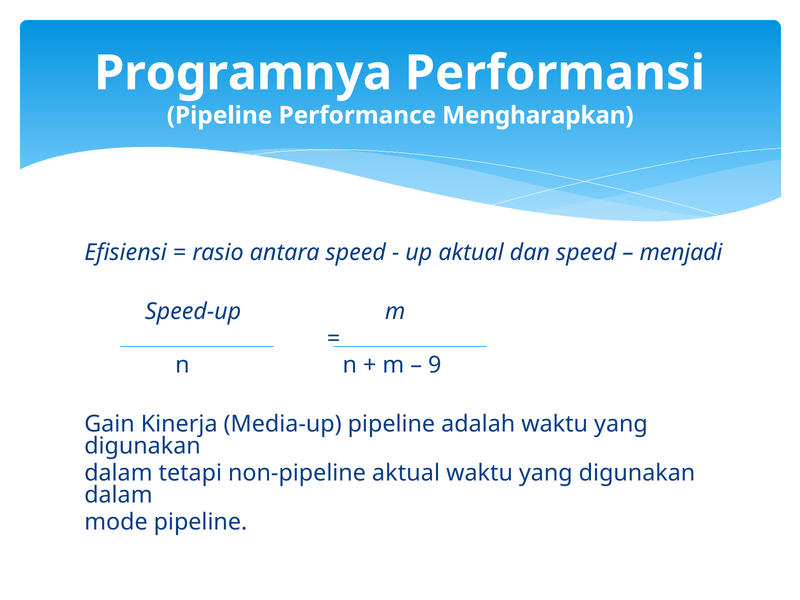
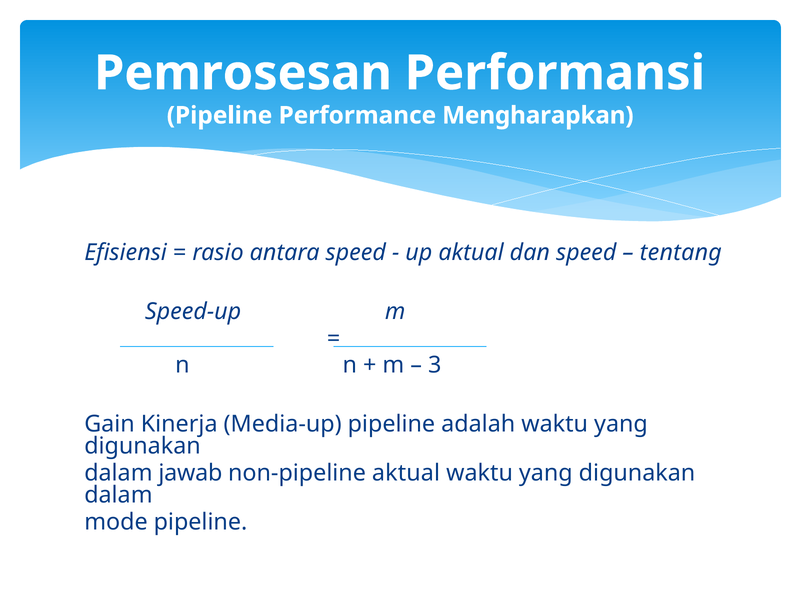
Programnya: Programnya -> Pemrosesan (243, 73)
menjadi: menjadi -> tentang (681, 253)
9: 9 -> 3 (435, 365)
tetapi: tetapi -> jawab (190, 473)
